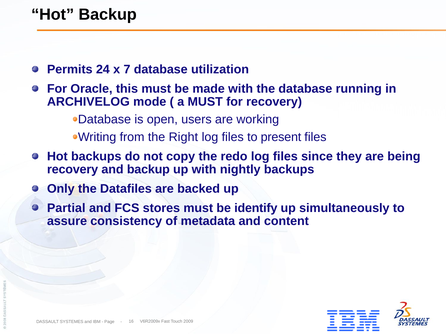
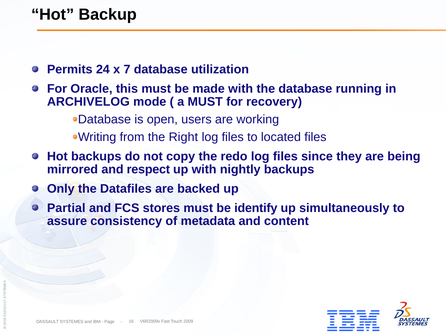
present: present -> located (281, 137)
recovery: recovery -> mirrored (73, 170)
and backup: backup -> respect (148, 170)
